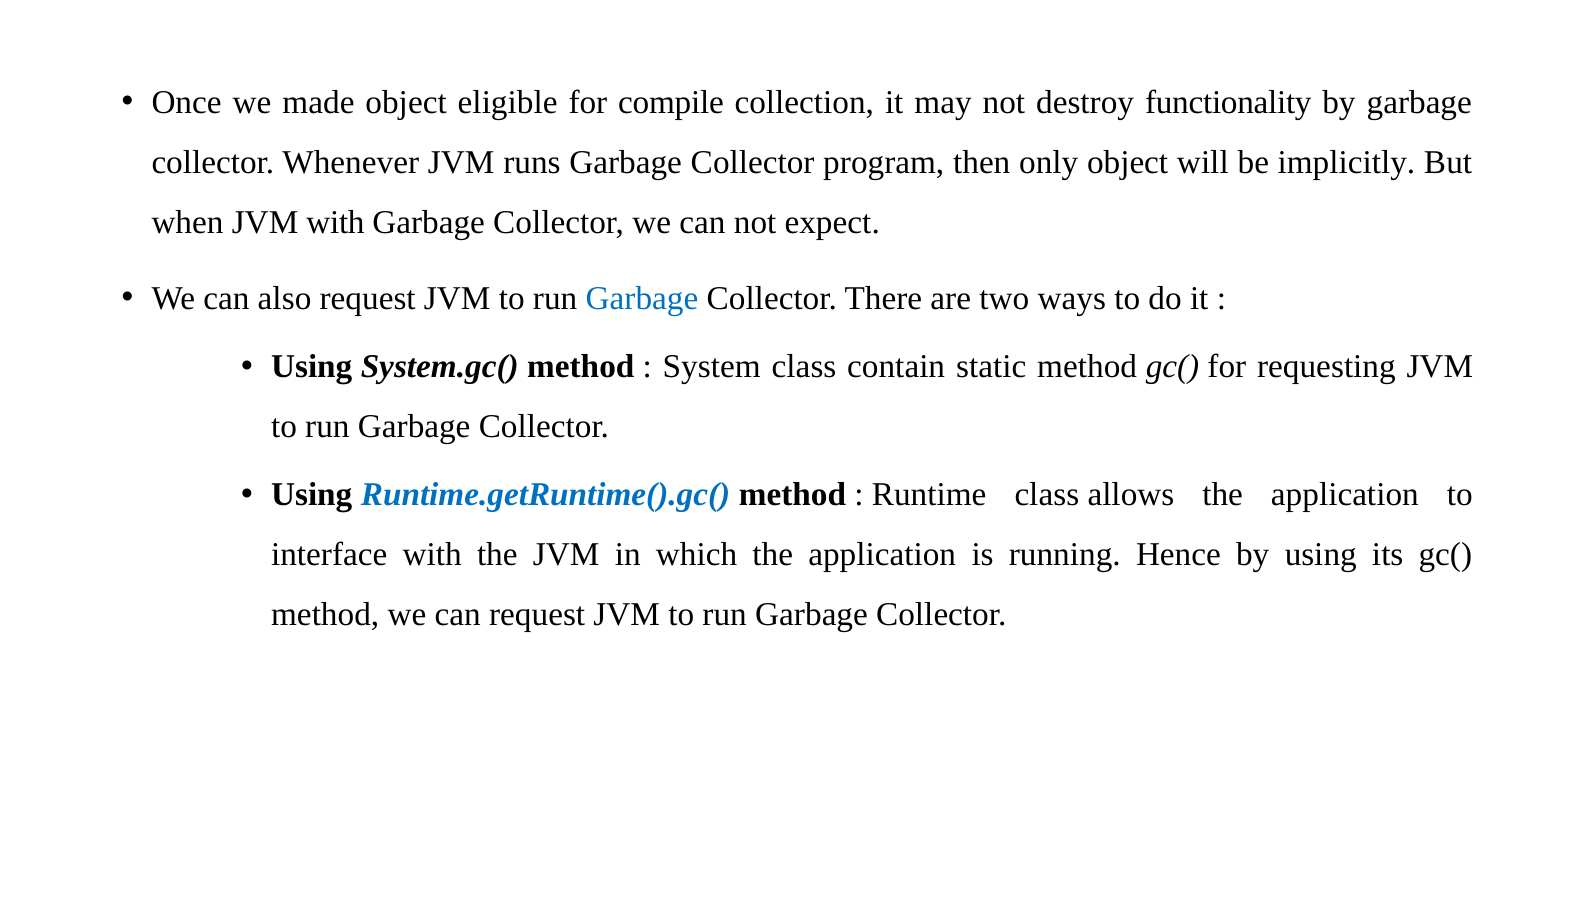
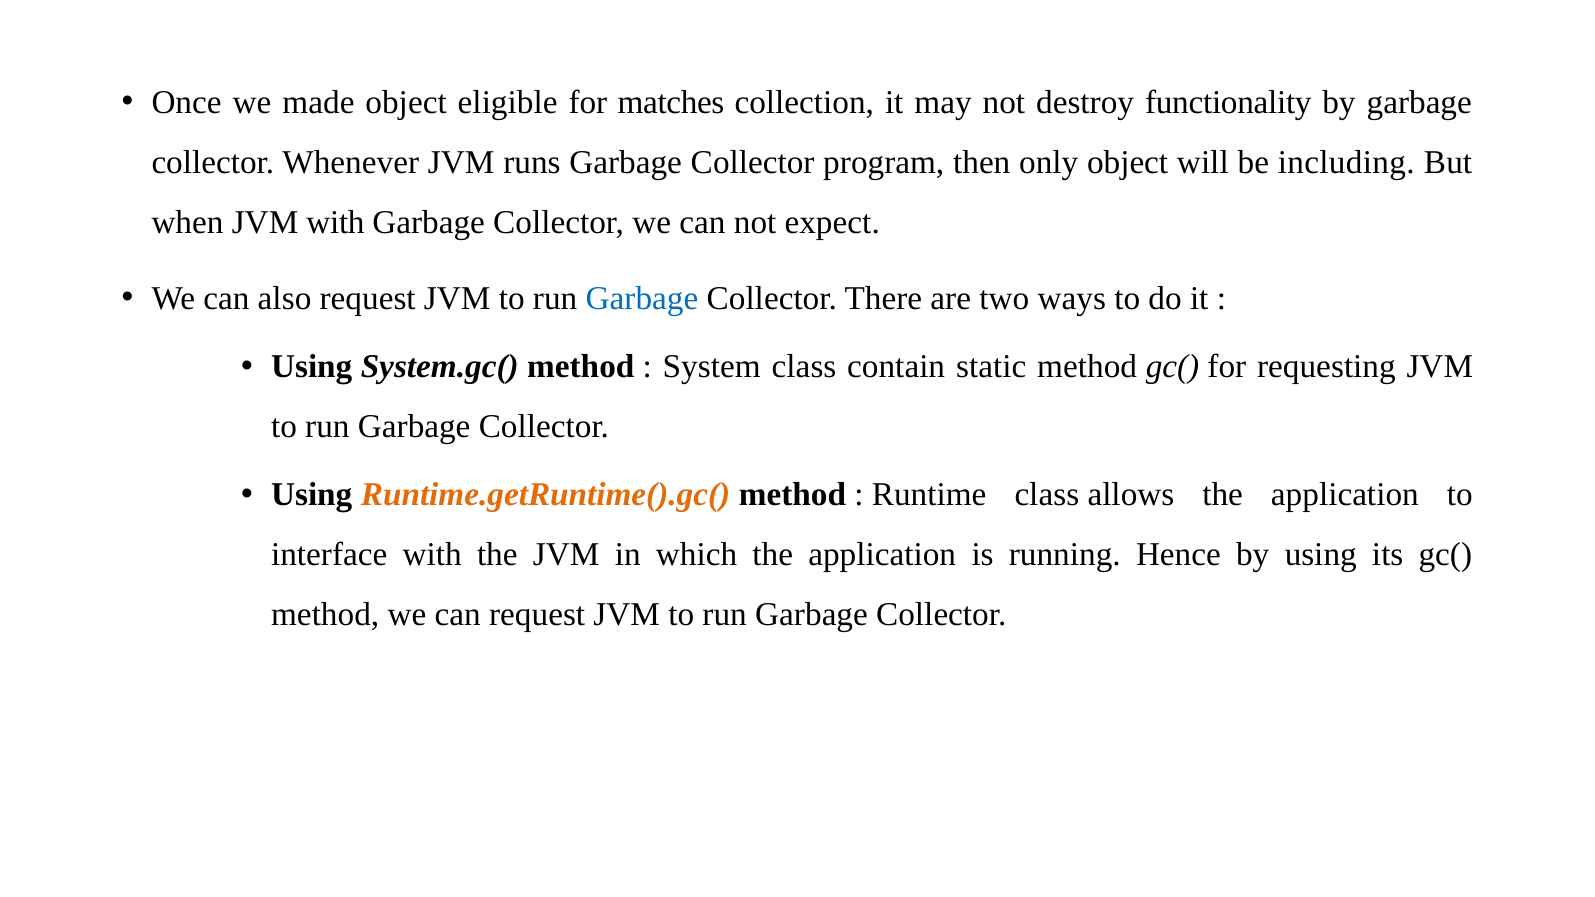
compile: compile -> matches (671, 102)
implicitly: implicitly -> including (1346, 162)
Runtime.getRuntime().gc( colour: blue -> orange (546, 495)
